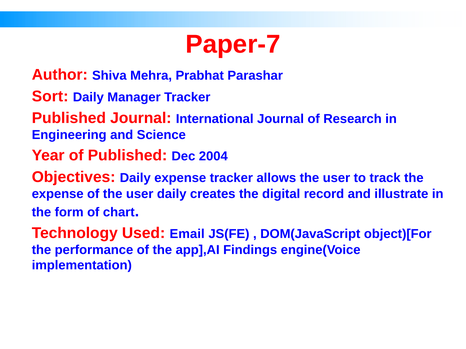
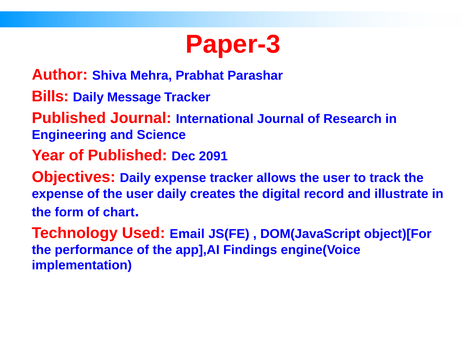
Paper-7: Paper-7 -> Paper-3 (233, 45)
Sort: Sort -> Bills (50, 97)
Manager: Manager -> Message (134, 97)
2004: 2004 -> 2091 (213, 156)
